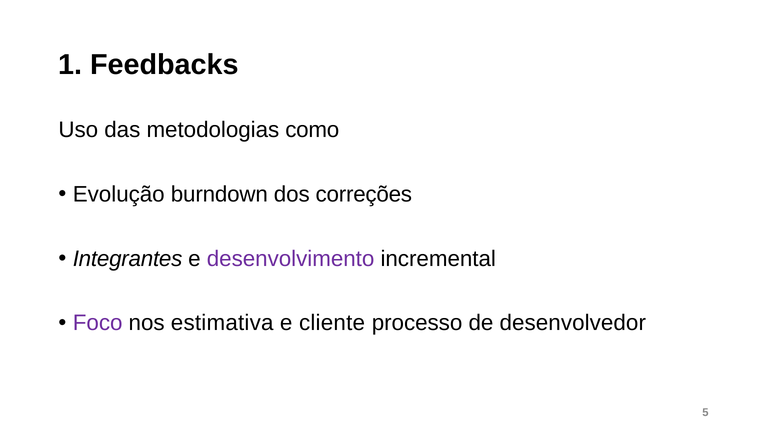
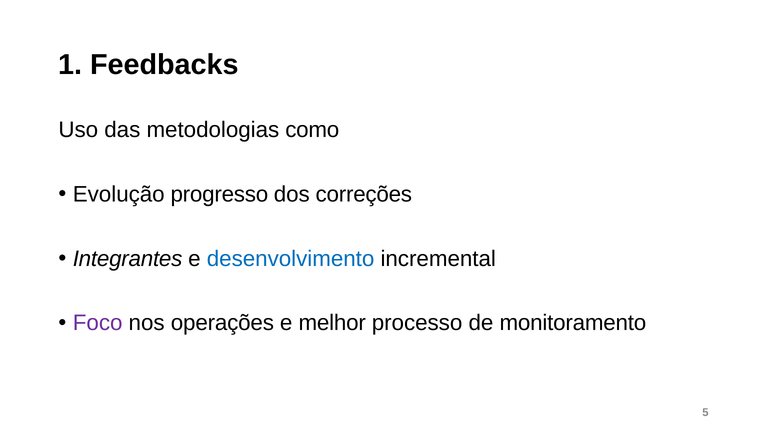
burndown: burndown -> progresso (219, 194)
desenvolvimento colour: purple -> blue (291, 258)
estimativa: estimativa -> operações (222, 323)
cliente: cliente -> melhor (332, 323)
desenvolvedor: desenvolvedor -> monitoramento (573, 323)
